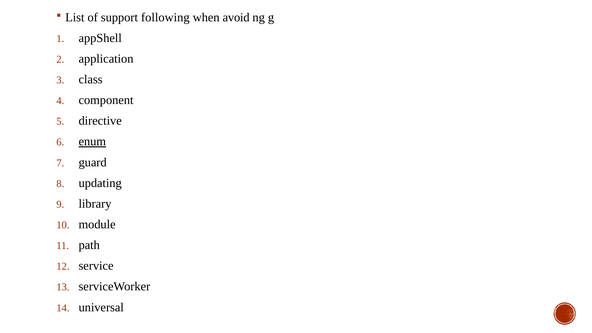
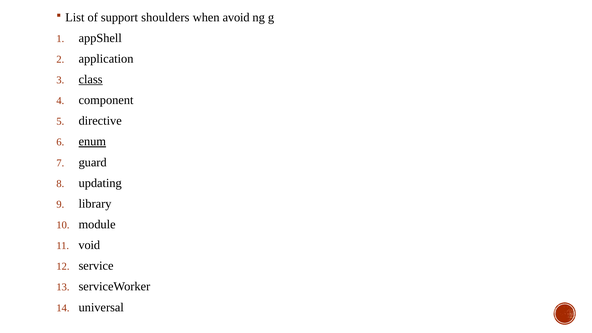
following: following -> shoulders (165, 17)
class underline: none -> present (91, 79)
path: path -> void (89, 245)
